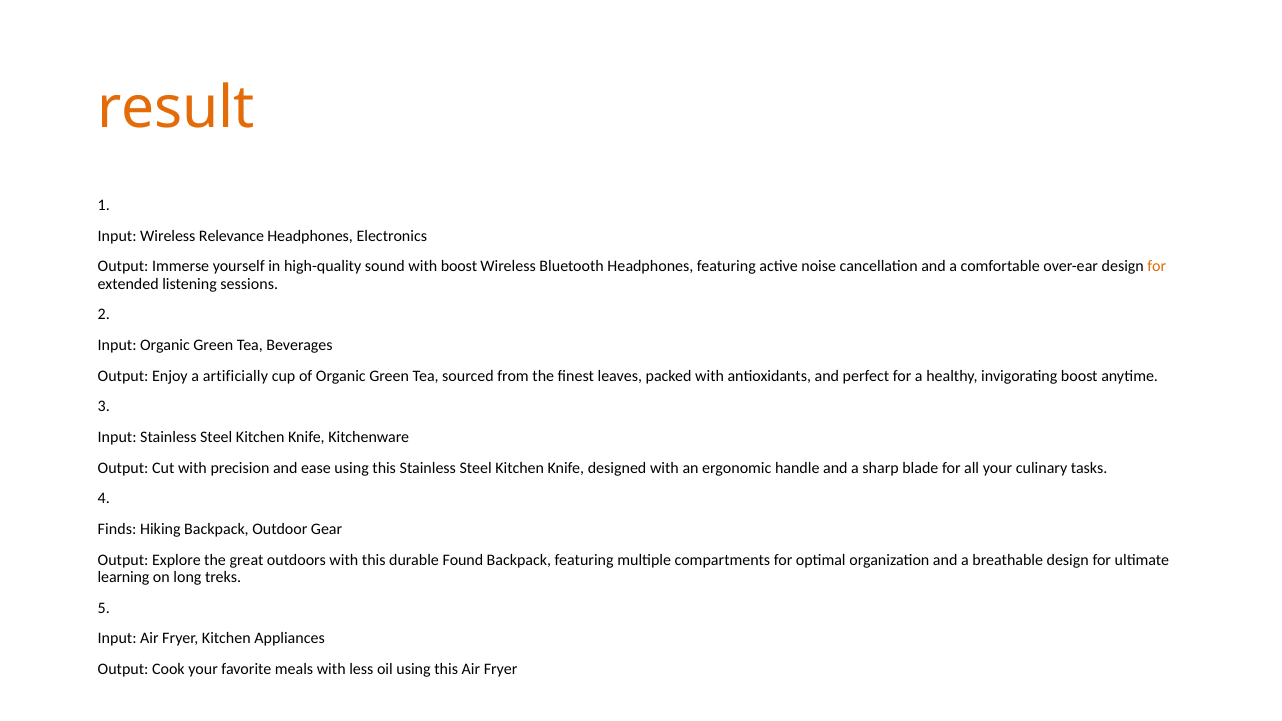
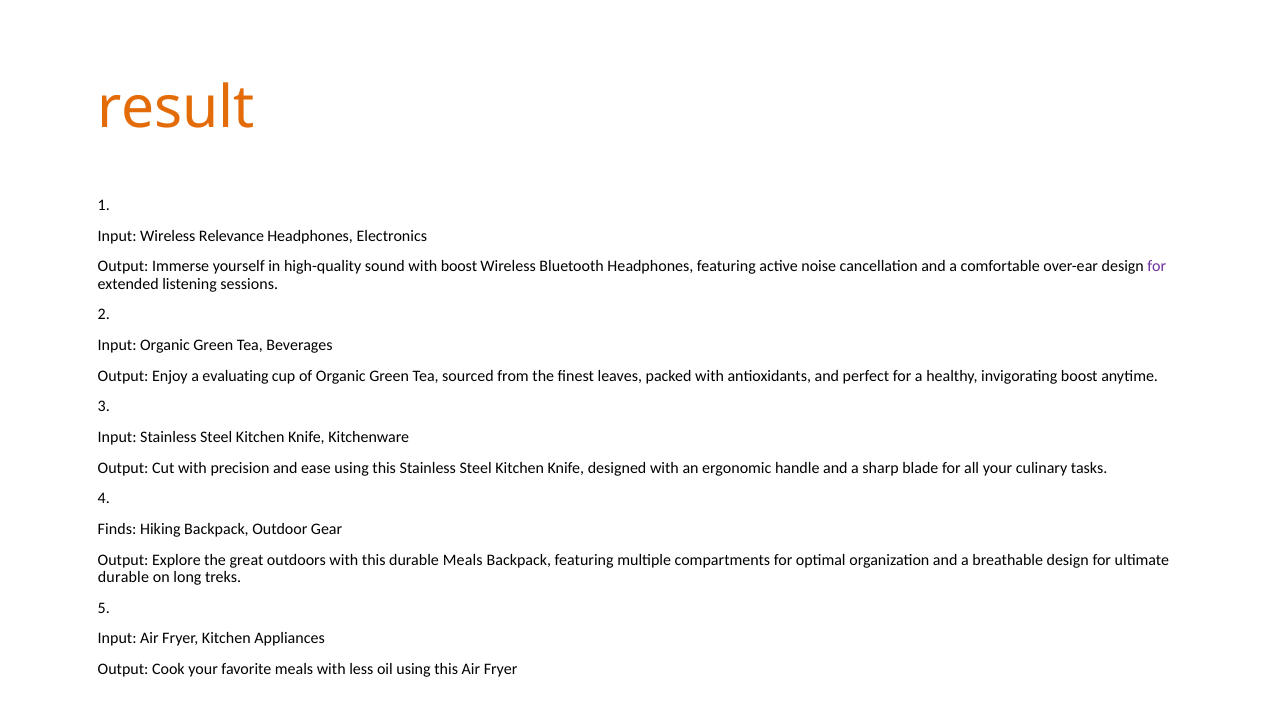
for colour: orange -> purple (1157, 267)
artificially: artificially -> evaluating (236, 376)
durable Found: Found -> Meals (463, 560)
learning: learning -> durable (123, 577)
